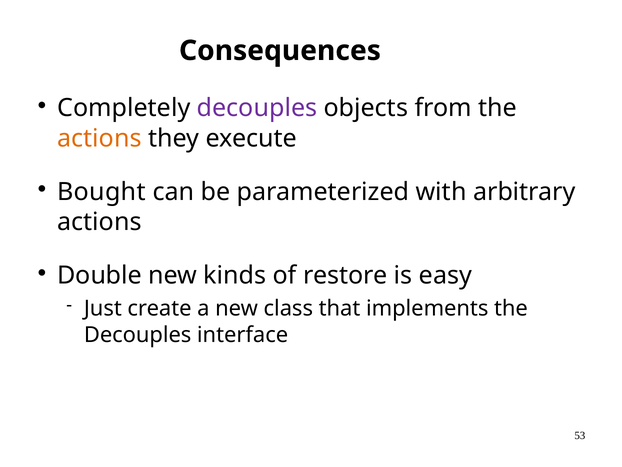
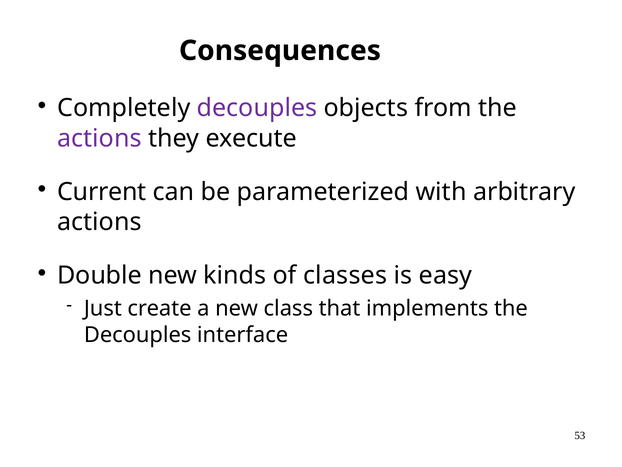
actions colour: orange -> purple (99, 138)
Bought: Bought -> Current (102, 192)
restore: restore -> classes (345, 275)
